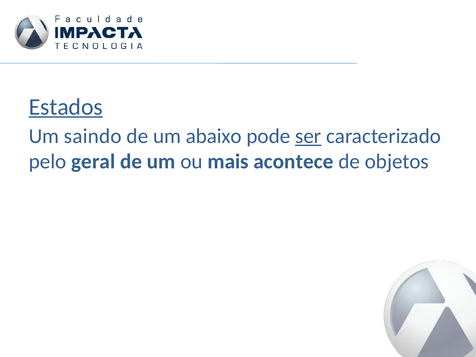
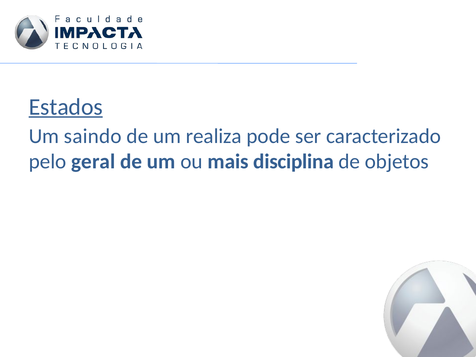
abaixo: abaixo -> realiza (214, 136)
ser underline: present -> none (308, 136)
acontece: acontece -> disciplina (294, 162)
